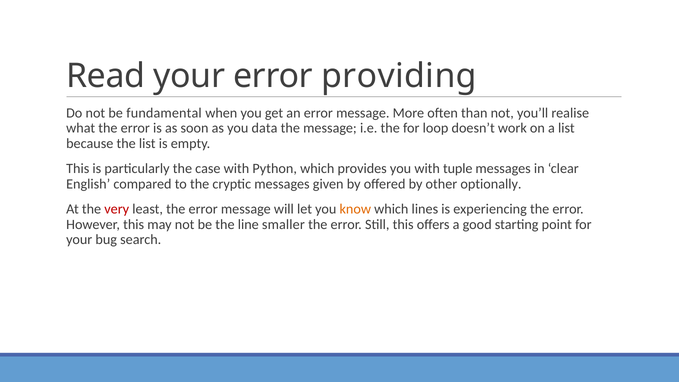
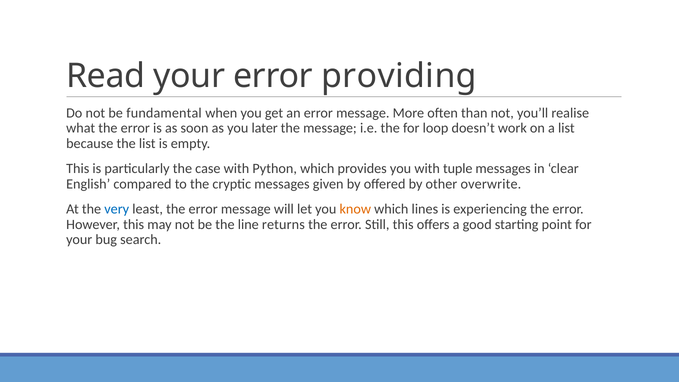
data: data -> later (265, 128)
optionally: optionally -> overwrite (491, 184)
very colour: red -> blue (117, 209)
smaller: smaller -> returns (283, 224)
